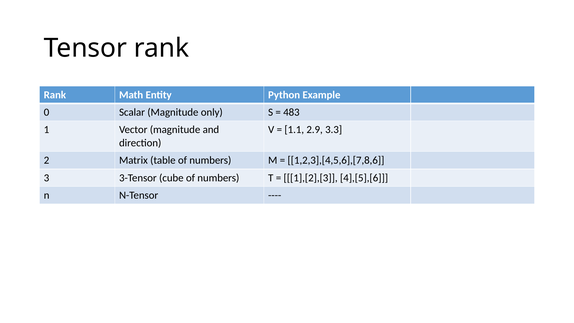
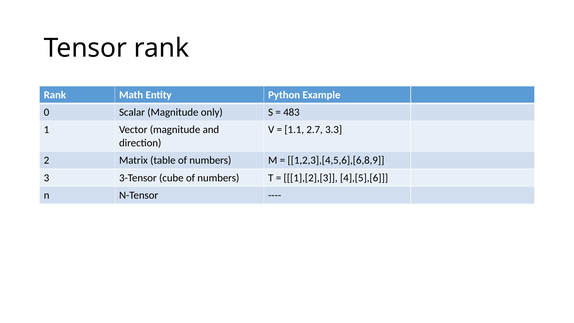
2.9: 2.9 -> 2.7 (315, 130)
1,2,3],[4,5,6],[7,8,6: 1,2,3],[4,5,6],[7,8,6 -> 1,2,3],[4,5,6],[6,8,9 (336, 160)
